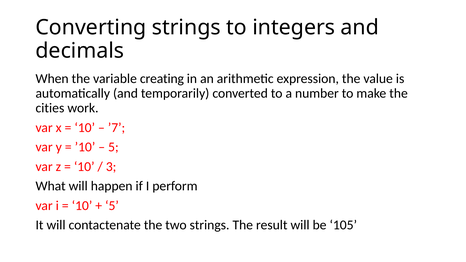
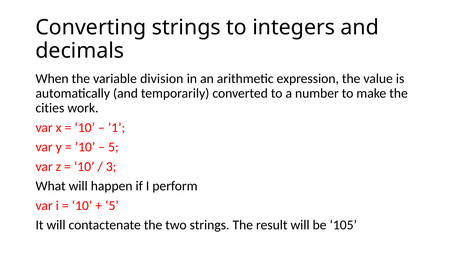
creating: creating -> division (162, 79)
’7: ’7 -> ’1 (117, 128)
